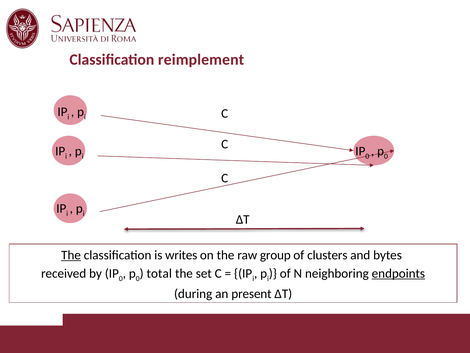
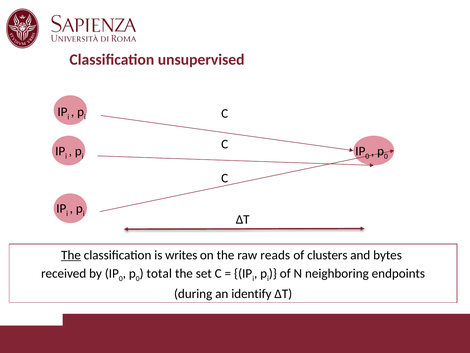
reimplement: reimplement -> unsupervised (201, 60)
group: group -> reads (275, 255)
endpoints underline: present -> none (398, 273)
present: present -> identify (251, 293)
